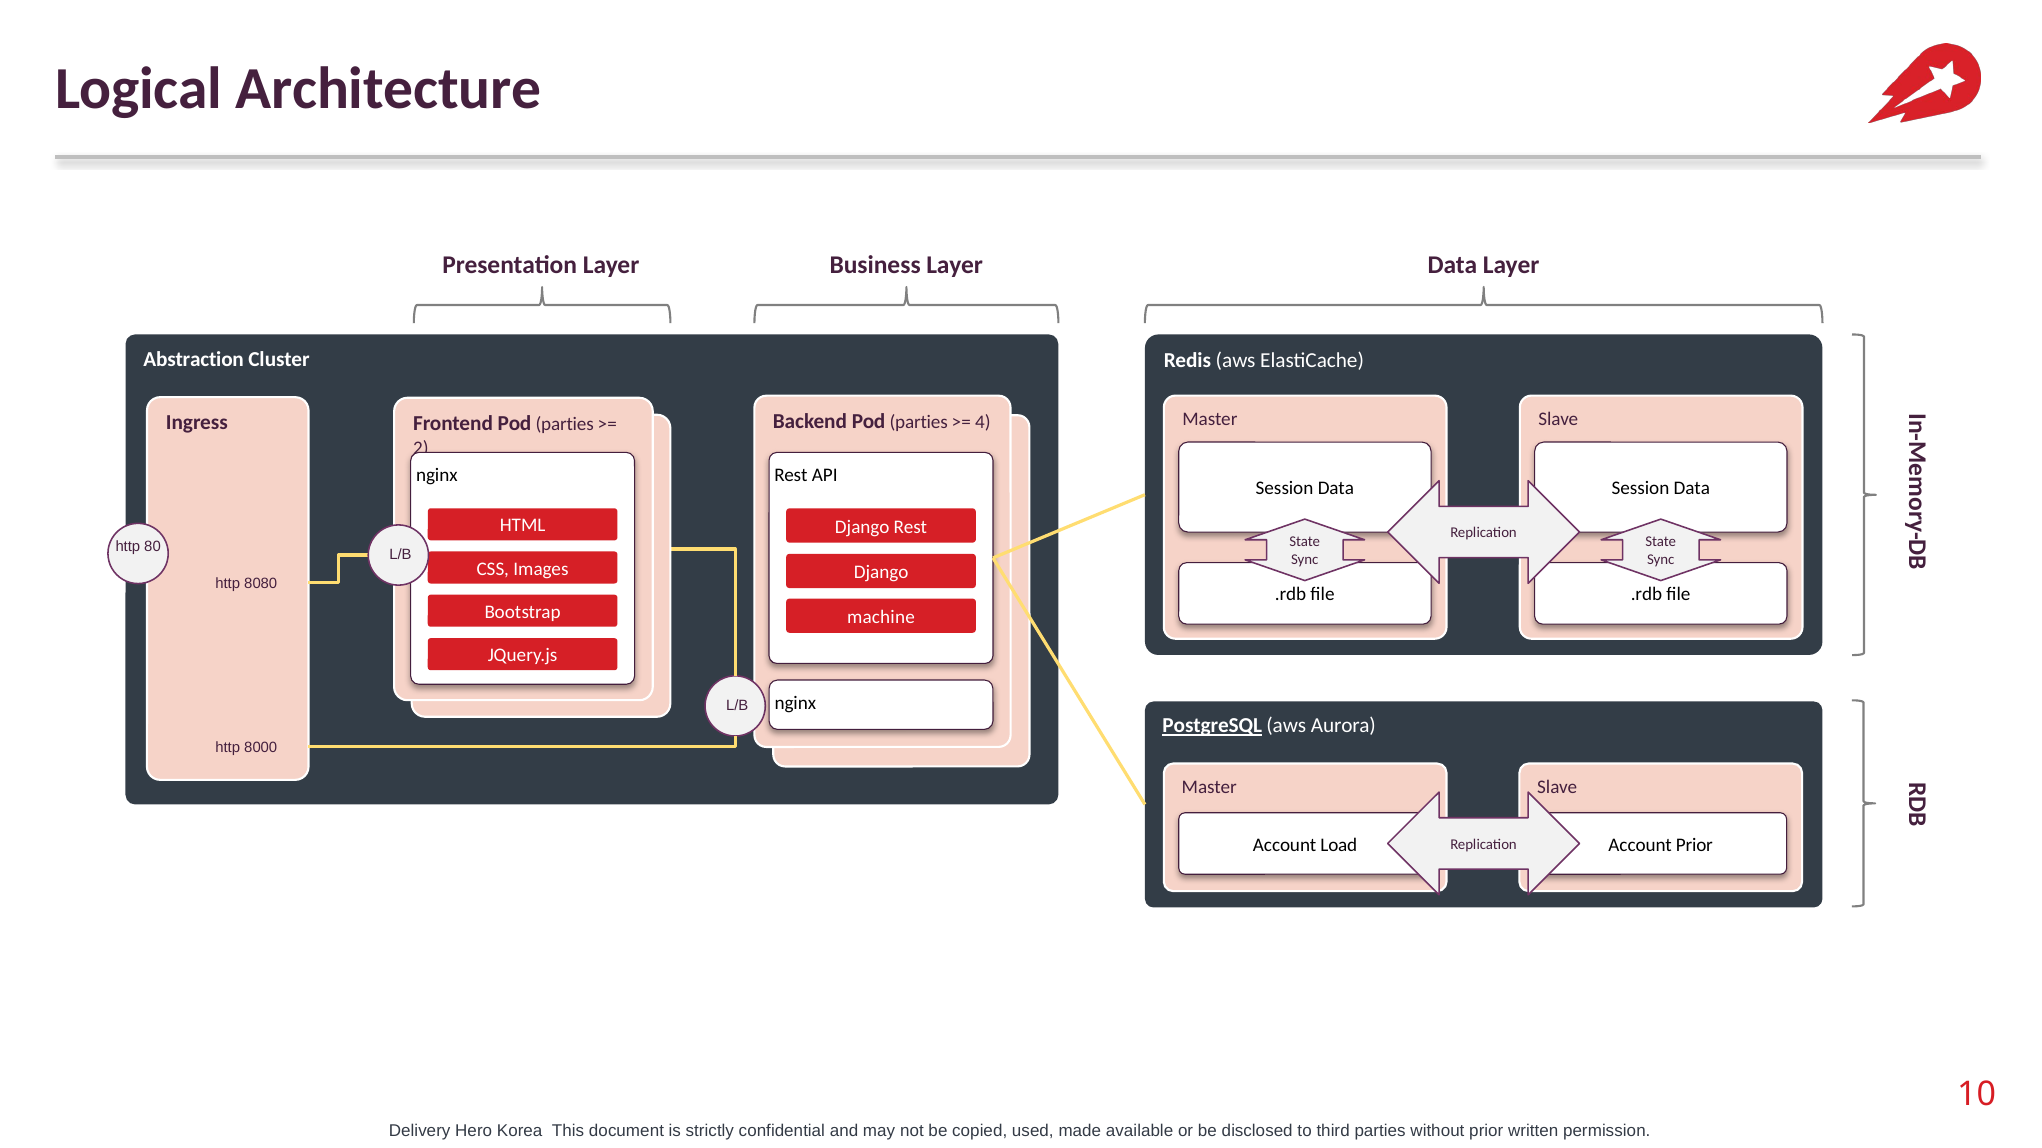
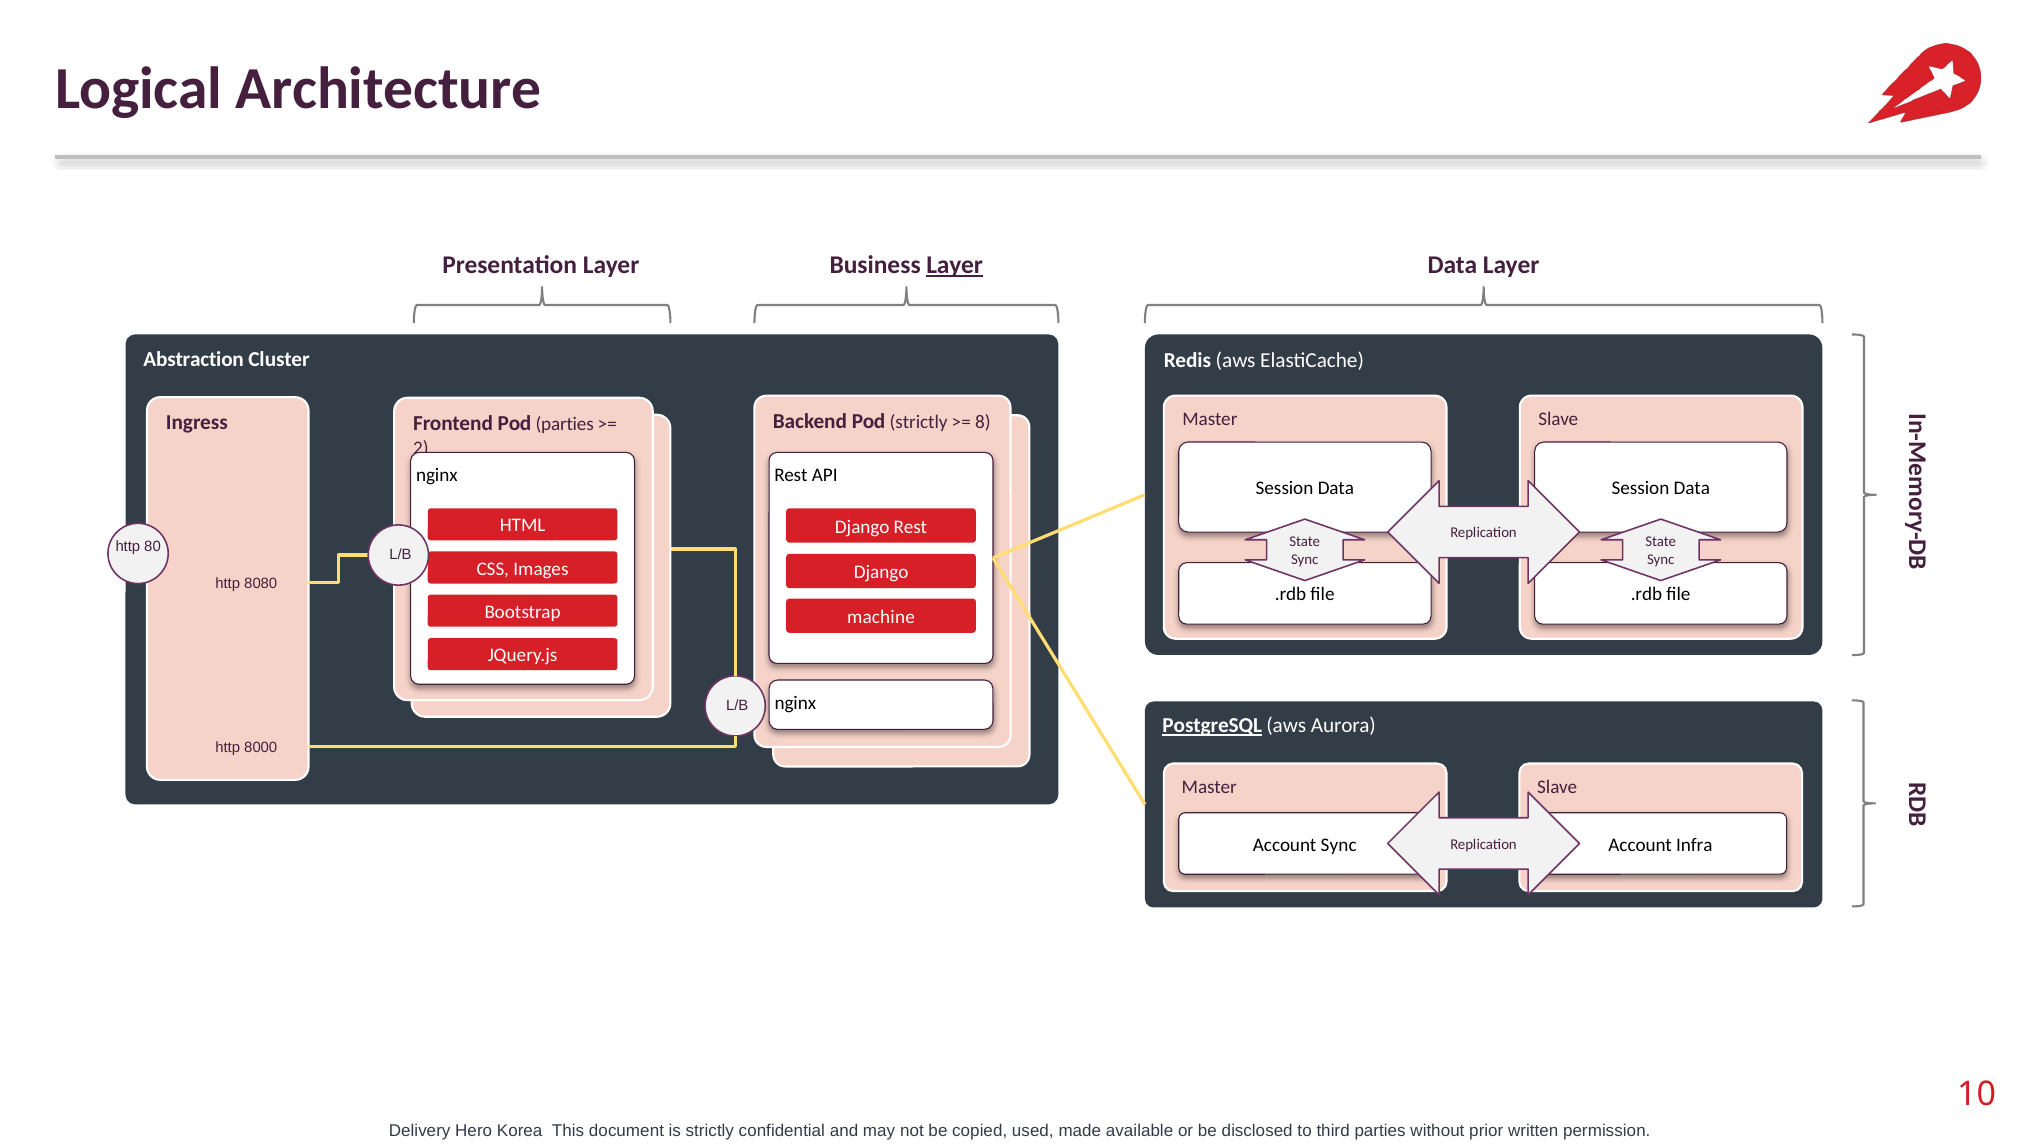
Layer underline: none -> present (955, 265)
Backend Pod parties: parties -> strictly (919, 422)
4: 4 -> 8 (983, 422)
Account Load: Load -> Sync (1339, 845)
Account Prior: Prior -> Infra (1694, 845)
